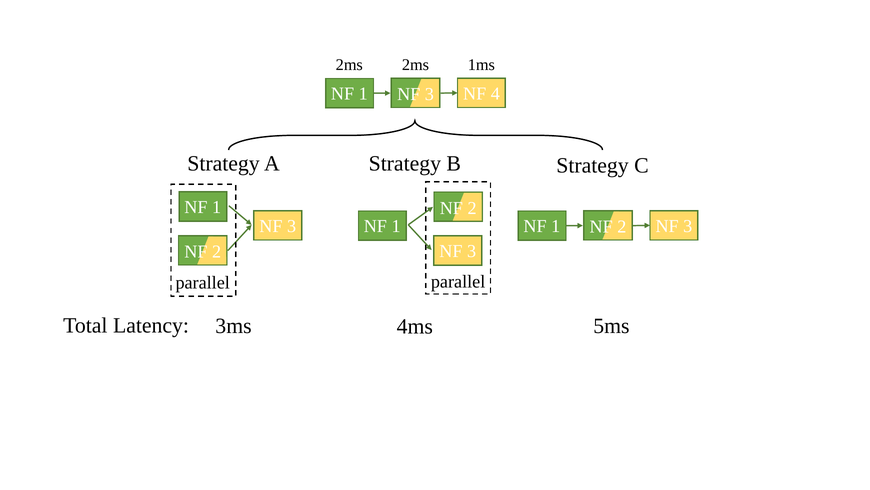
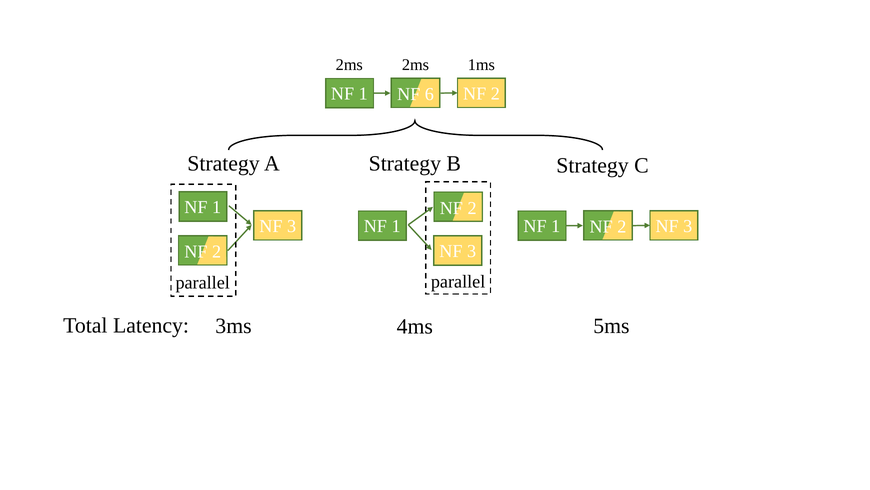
3: 3 -> 6 (429, 94)
4: 4 -> 2 (495, 94)
